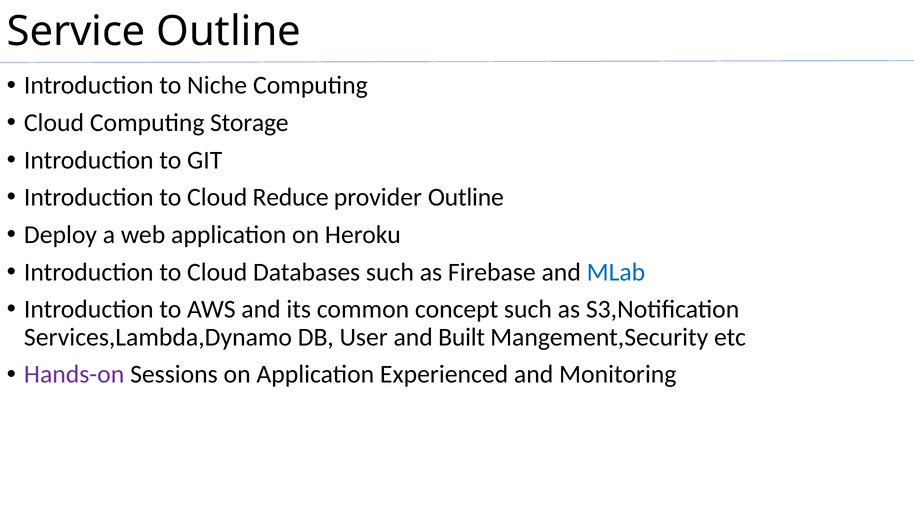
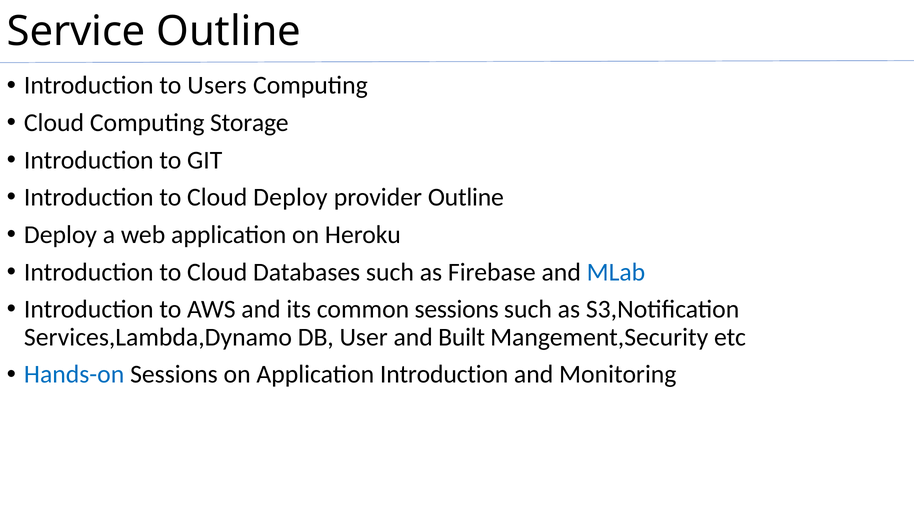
Niche: Niche -> Users (217, 85)
Cloud Reduce: Reduce -> Deploy (290, 197)
common concept: concept -> sessions (457, 309)
Hands-on colour: purple -> blue (74, 375)
Application Experienced: Experienced -> Introduction (444, 375)
